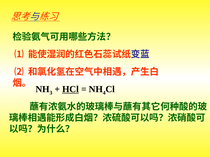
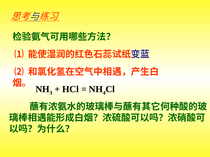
HCl underline: present -> none (71, 90)
